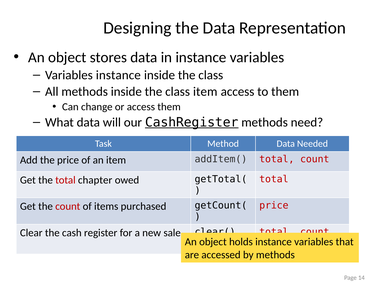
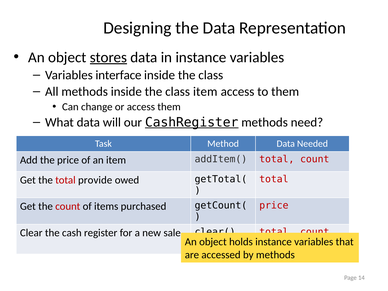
stores underline: none -> present (108, 57)
Variables instance: instance -> interface (118, 75)
chapter: chapter -> provide (95, 180)
